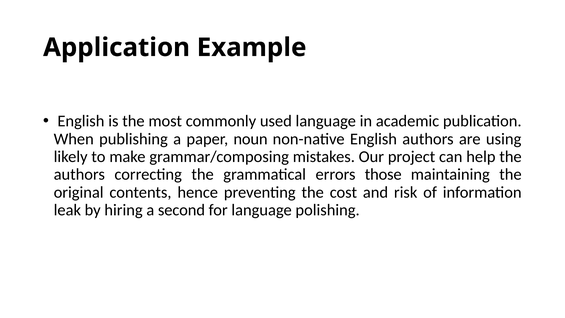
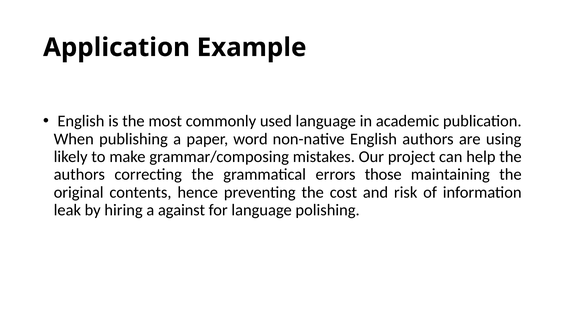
noun: noun -> word (250, 139)
second: second -> against (182, 210)
